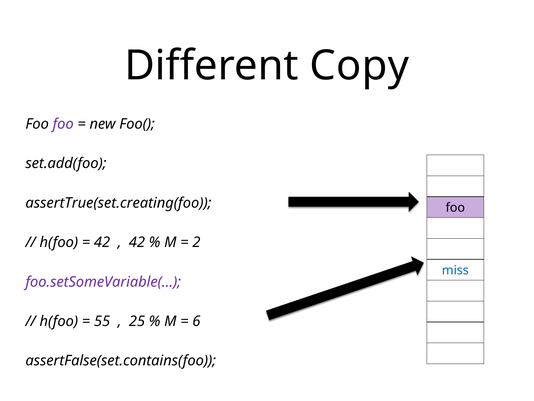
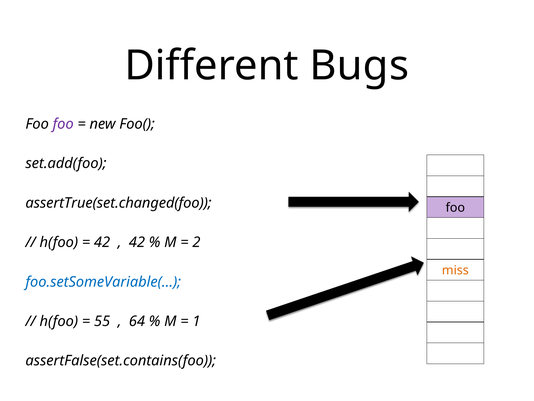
Copy: Copy -> Bugs (359, 65)
assertTrue(set.creating(foo: assertTrue(set.creating(foo -> assertTrue(set.changed(foo (119, 203)
miss colour: blue -> orange (455, 270)
foo.setSomeVariable(… colour: purple -> blue (103, 282)
25: 25 -> 64 (137, 321)
6: 6 -> 1 (196, 321)
